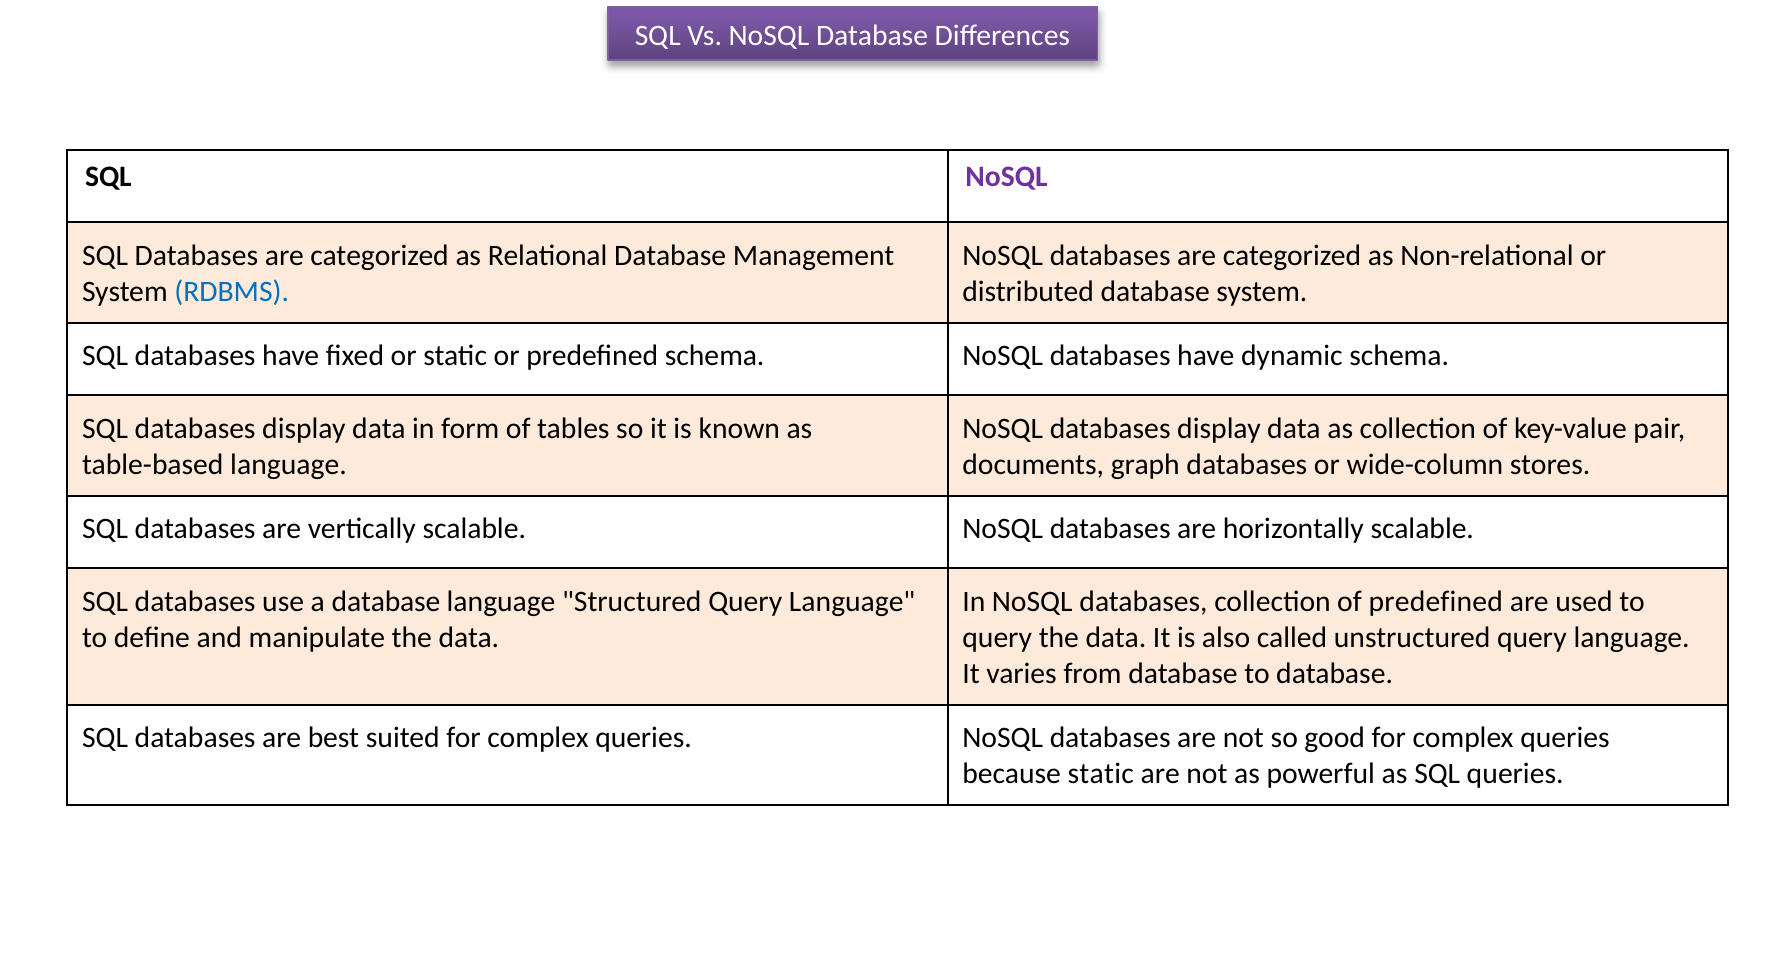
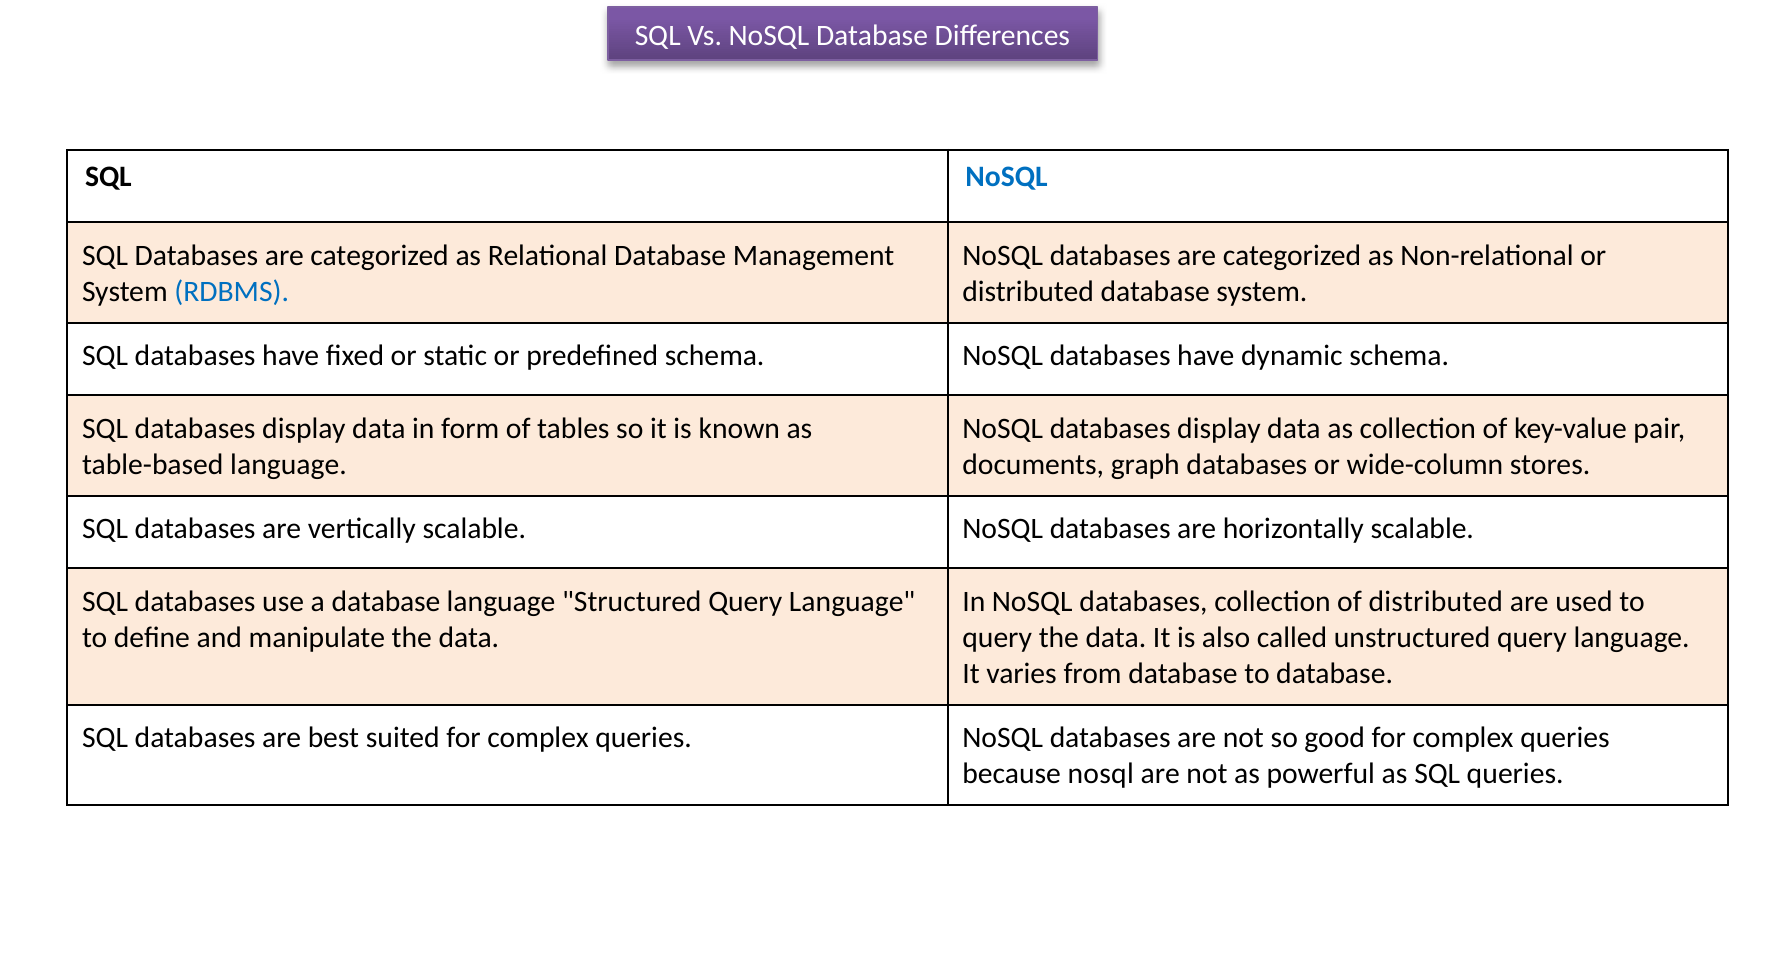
NoSQL colour: purple -> blue (1006, 177)
of predefined: predefined -> distributed (1436, 601)
because static: static -> nosql (1101, 774)
